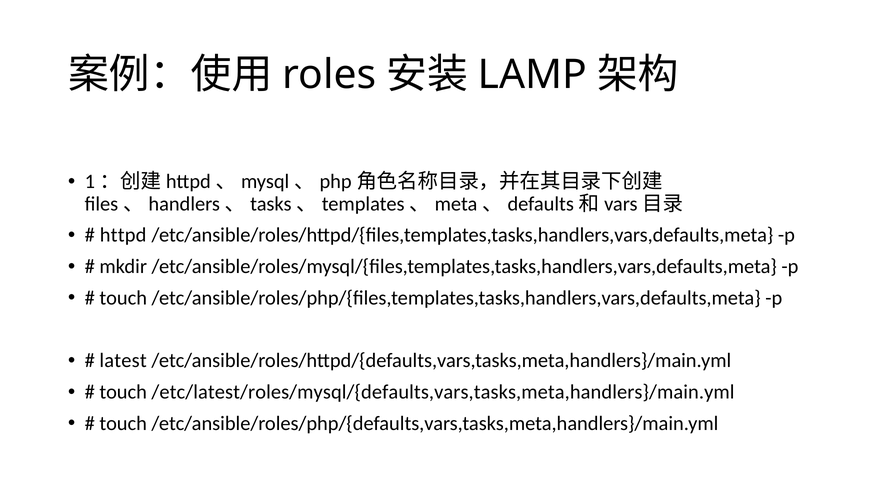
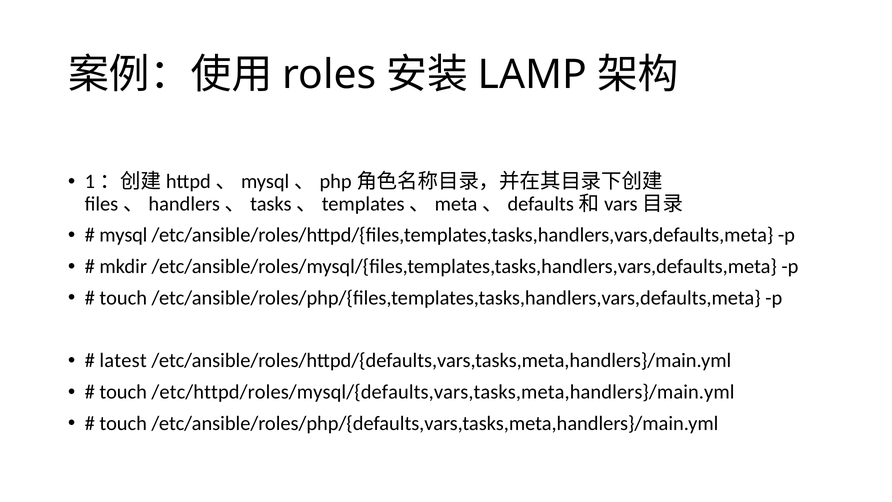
httpd: httpd -> mysql (123, 235)
/etc/latest/roles/mysql/{defaults,vars,tasks,meta,handlers}/main.yml: /etc/latest/roles/mysql/{defaults,vars,tasks,meta,handlers}/main.yml -> /etc/httpd/roles/mysql/{defaults,vars,tasks,meta,handlers}/main.yml (443, 392)
